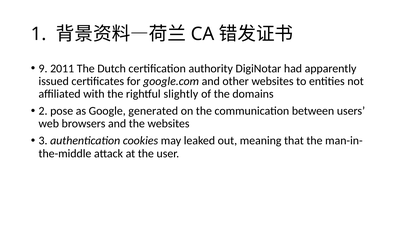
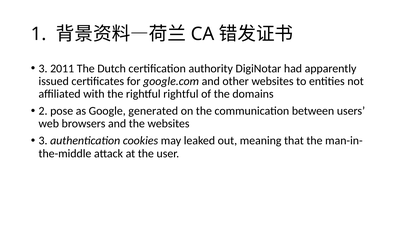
9: 9 -> 3 (43, 69)
rightful slightly: slightly -> rightful (181, 94)
